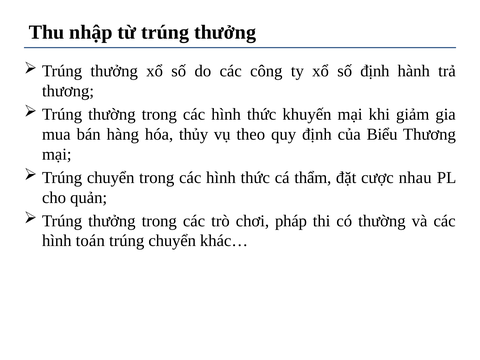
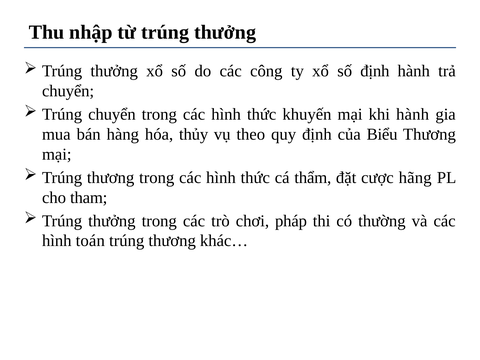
thương: thương -> chuyển (68, 91)
Trúng thường: thường -> chuyển (112, 114)
khi giảm: giảm -> hành (413, 114)
chuyển: chuyển -> thương (111, 178)
nhau: nhau -> hãng (415, 178)
quản: quản -> tham (89, 198)
chuyển: chuyển -> thương (172, 241)
